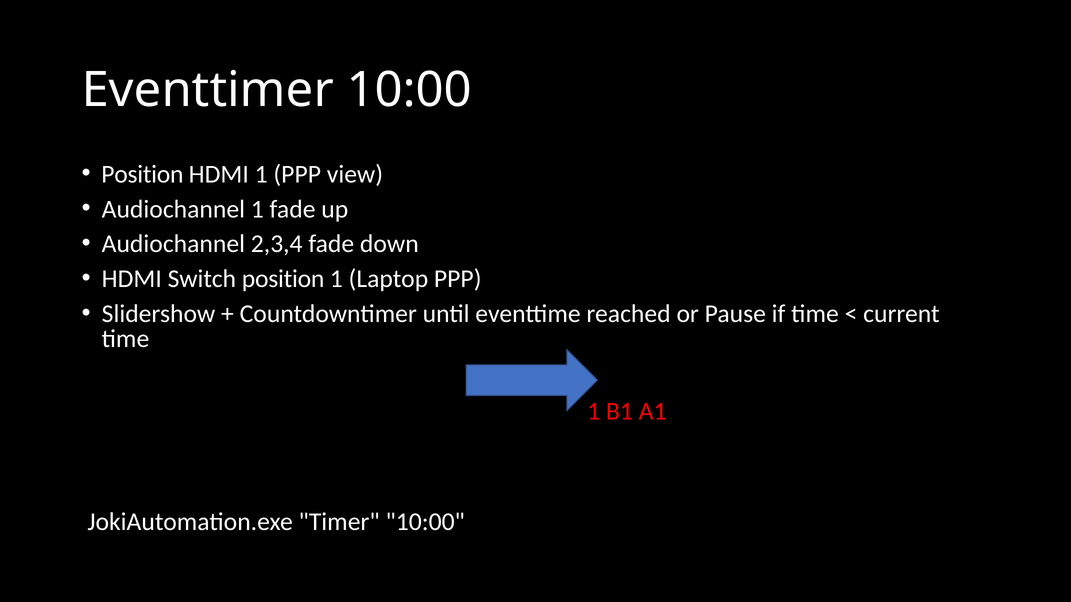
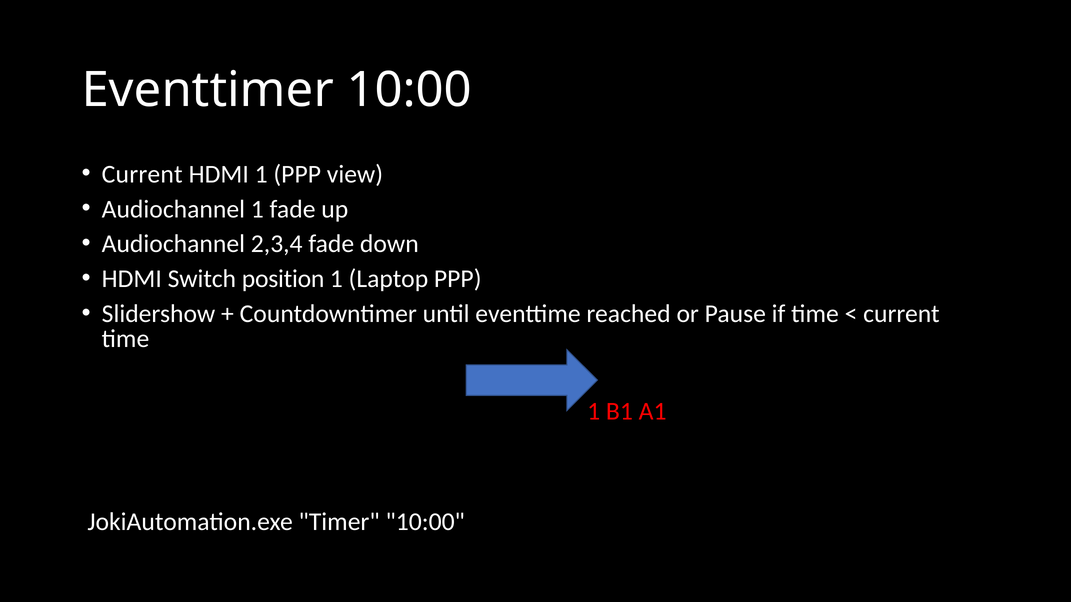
Position: Position -> Current (142, 174)
